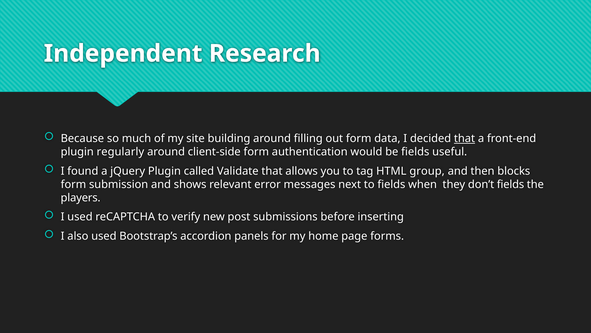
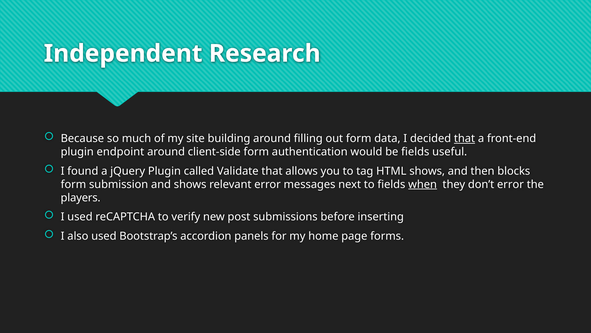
regularly: regularly -> endpoint (120, 152)
HTML group: group -> shows (427, 171)
when underline: none -> present (423, 184)
don’t fields: fields -> error (510, 184)
